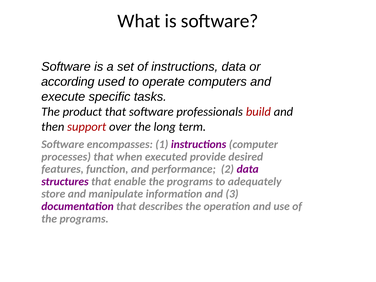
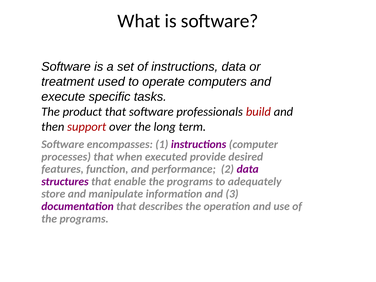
according: according -> treatment (68, 82)
